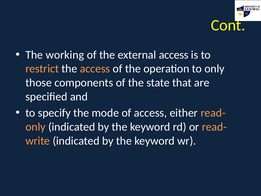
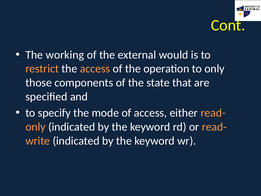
external access: access -> would (174, 55)
